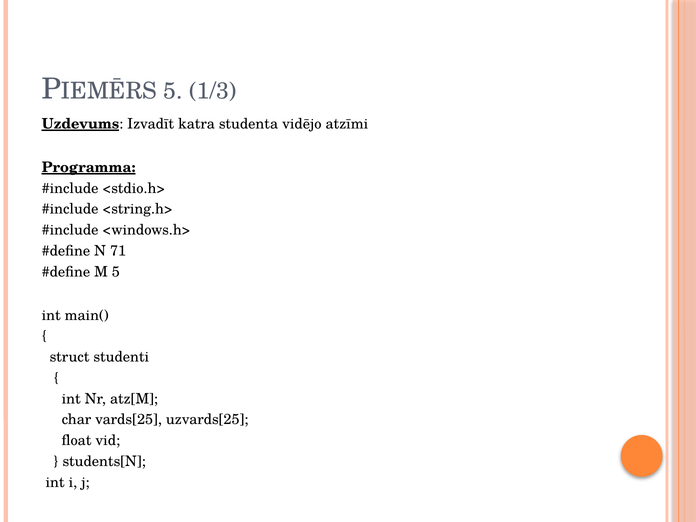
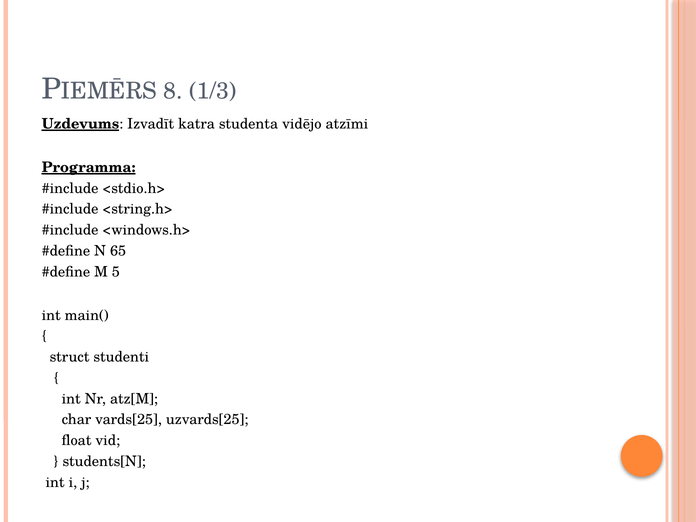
5: 5 -> 8 (173, 91)
71: 71 -> 65 (118, 251)
